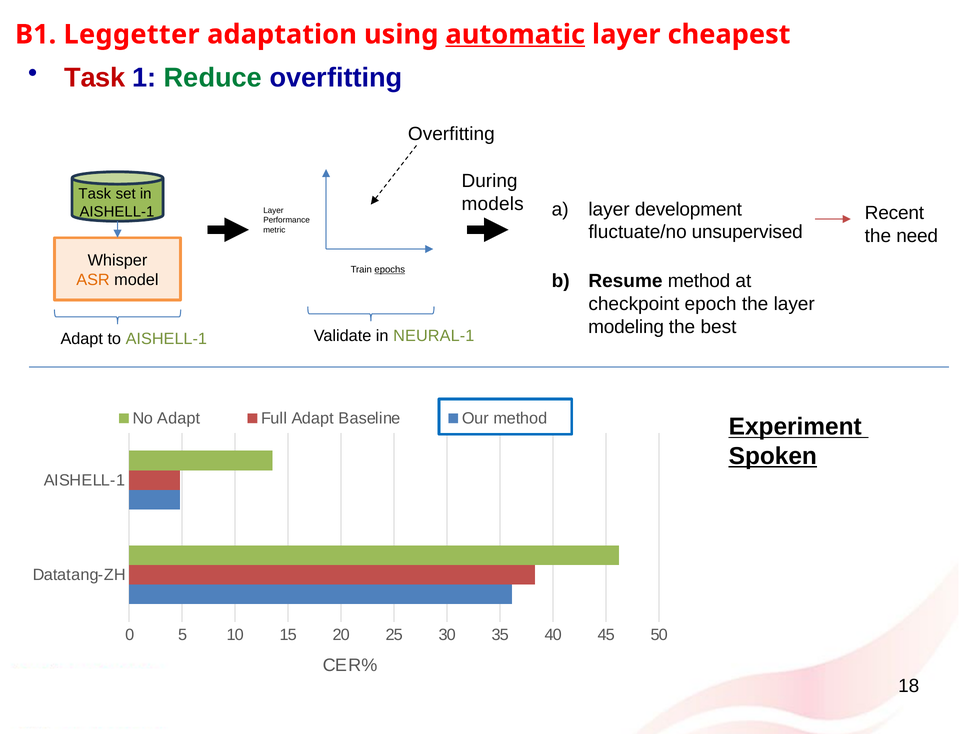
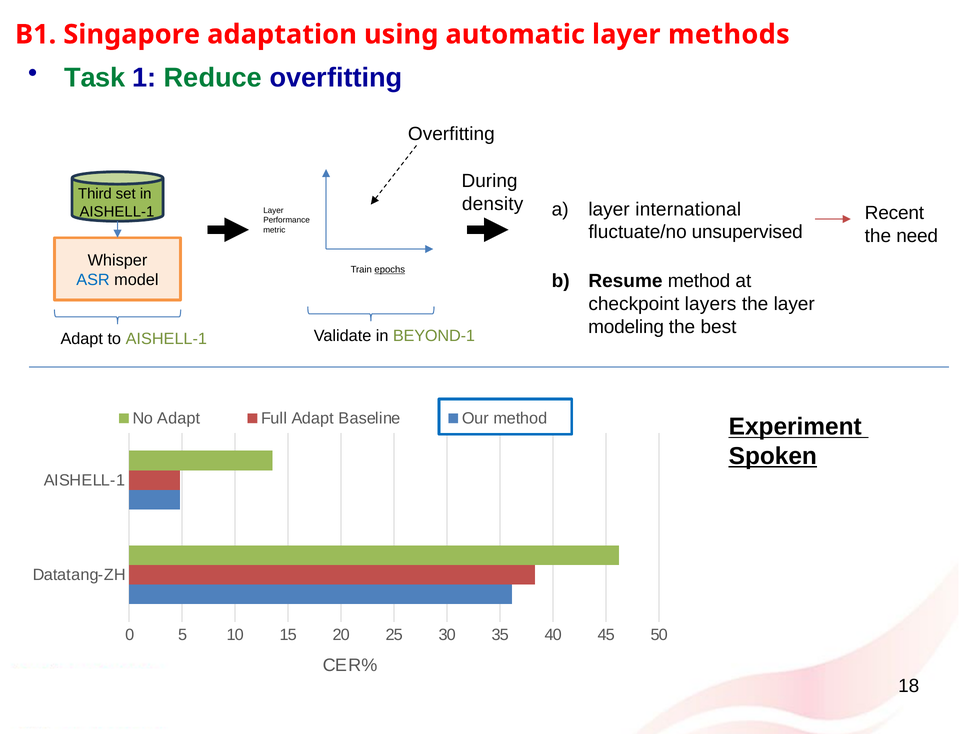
Leggetter: Leggetter -> Singapore (132, 34)
automatic underline: present -> none (515, 34)
cheapest: cheapest -> methods (729, 34)
Task colour: red -> green (95, 78)
Task: Task -> Third (95, 194)
models: models -> density (493, 204)
development: development -> international (688, 209)
ASR colour: orange -> blue (93, 280)
epoch: epoch -> layers (710, 304)
NEURAL-1: NEURAL-1 -> BEYOND-1 (434, 336)
